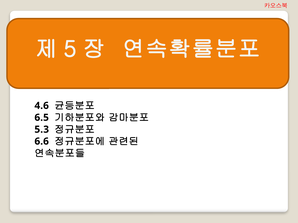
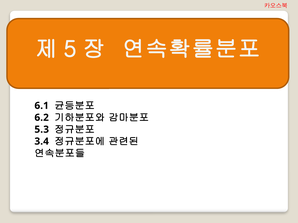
4.6: 4.6 -> 6.1 (42, 106)
6.5: 6.5 -> 6.2 (42, 118)
6.6: 6.6 -> 3.4 (42, 142)
